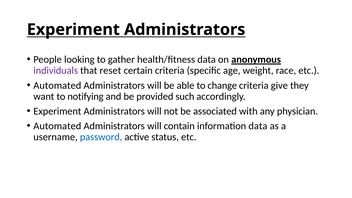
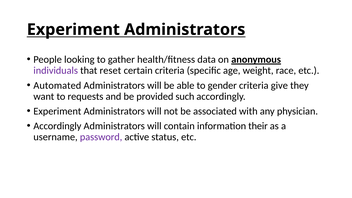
change: change -> gender (222, 85)
notifying: notifying -> requests (85, 96)
Automated: Automated -> Accordingly (57, 126)
information data: data -> their (258, 126)
password colour: blue -> purple (101, 137)
